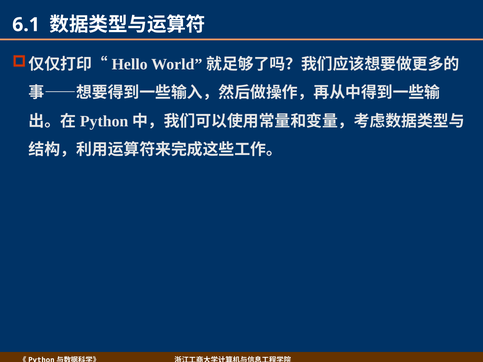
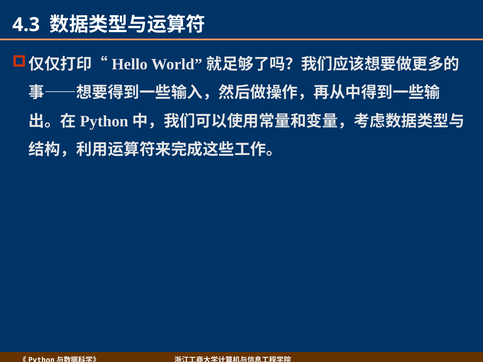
6.1: 6.1 -> 4.3 (26, 25)
